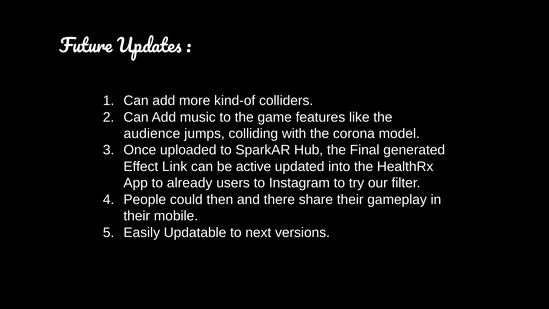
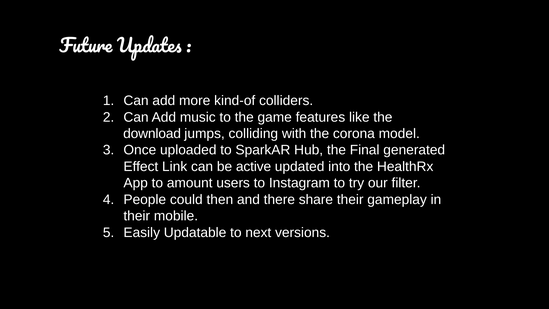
audience: audience -> download (152, 134)
already: already -> amount (190, 183)
